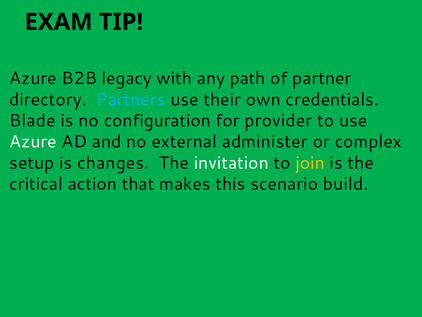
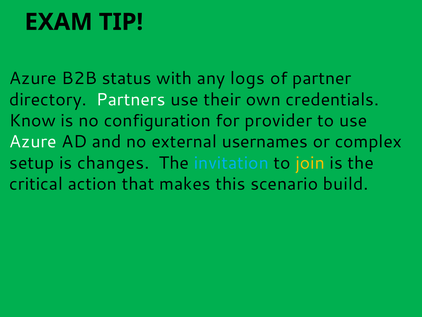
legacy: legacy -> status (127, 78)
path: path -> logs (248, 78)
Partners colour: light blue -> white (131, 99)
Blade: Blade -> Know (33, 121)
administer: administer -> usernames (265, 142)
invitation colour: white -> light blue (231, 163)
